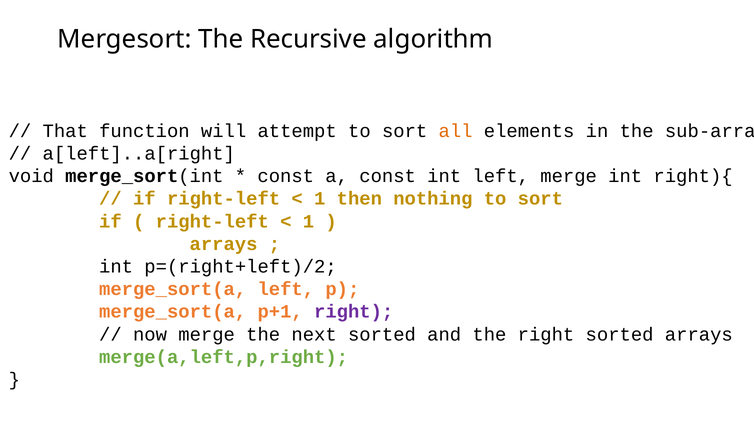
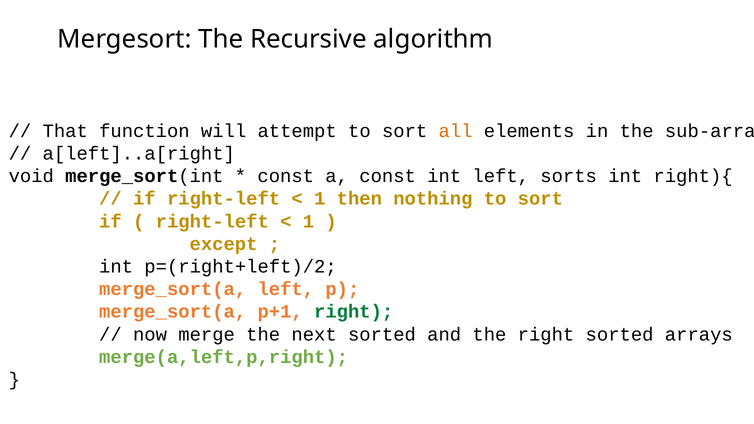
left merge: merge -> sorts (569, 176)
arrays: arrays -> except (224, 244)
right colour: purple -> green (354, 312)
